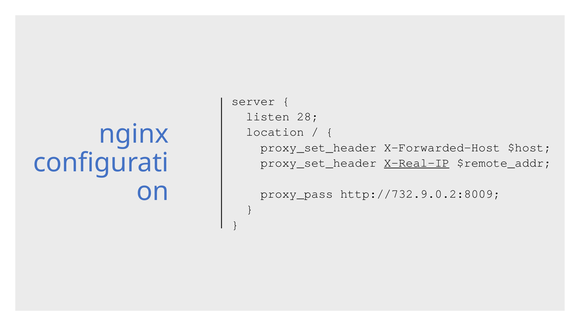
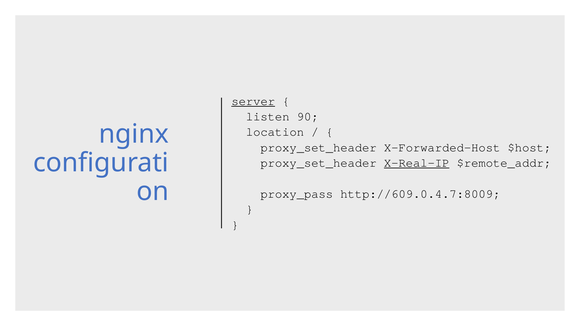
server underline: none -> present (253, 101)
28: 28 -> 90 (308, 117)
http://732.9.0.2:8009: http://732.9.0.2:8009 -> http://609.0.4.7:8009 (420, 194)
